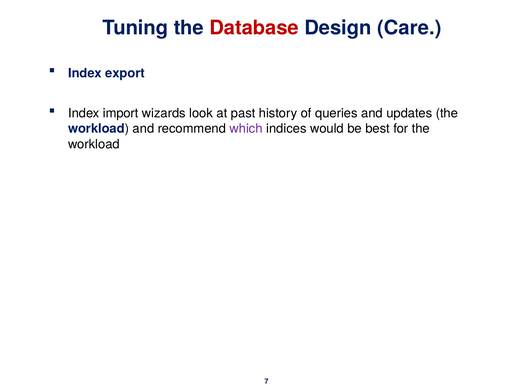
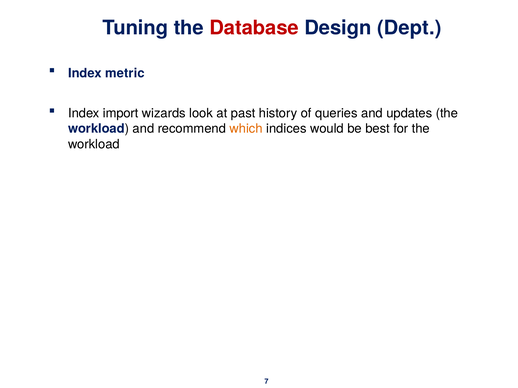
Care: Care -> Dept (409, 28)
export: export -> metric (125, 73)
which colour: purple -> orange (246, 129)
